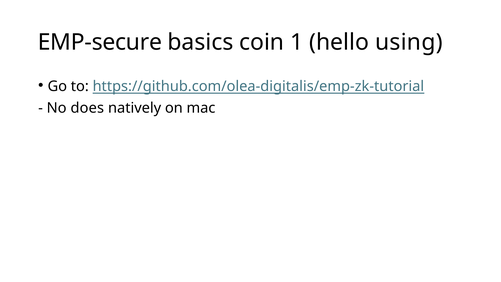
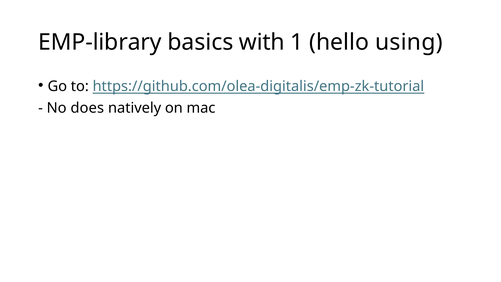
EMP-secure: EMP-secure -> EMP-library (100, 42)
coin: coin -> with (262, 42)
